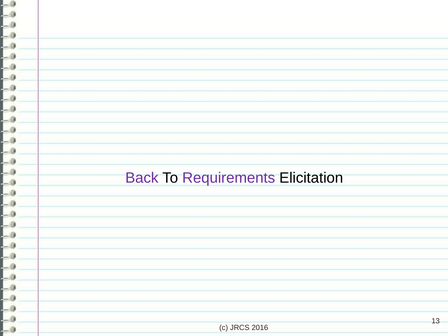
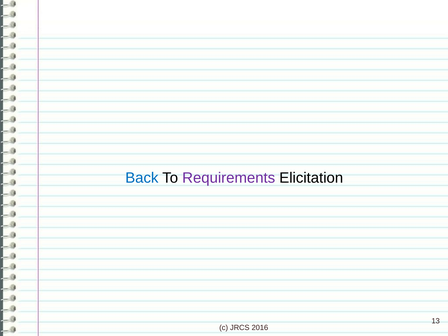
Back colour: purple -> blue (142, 178)
